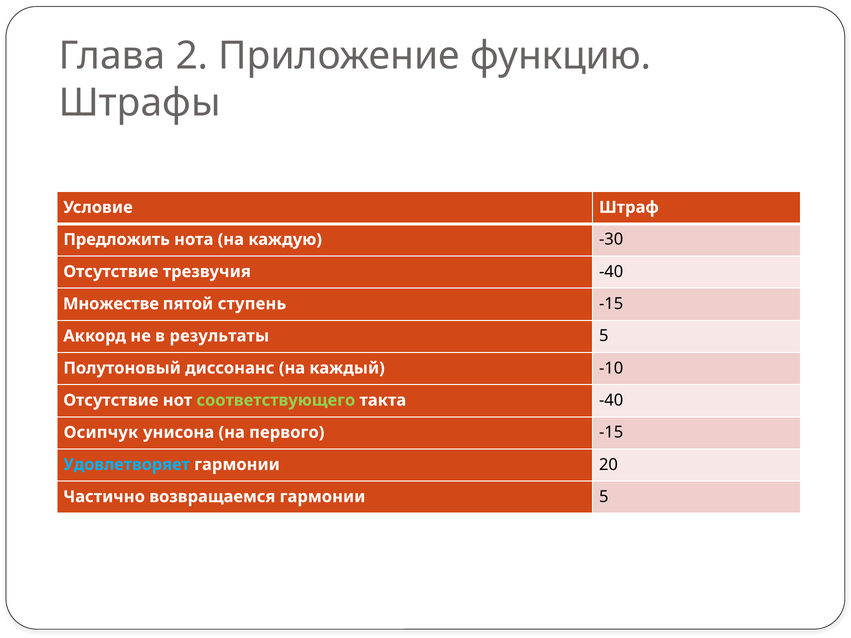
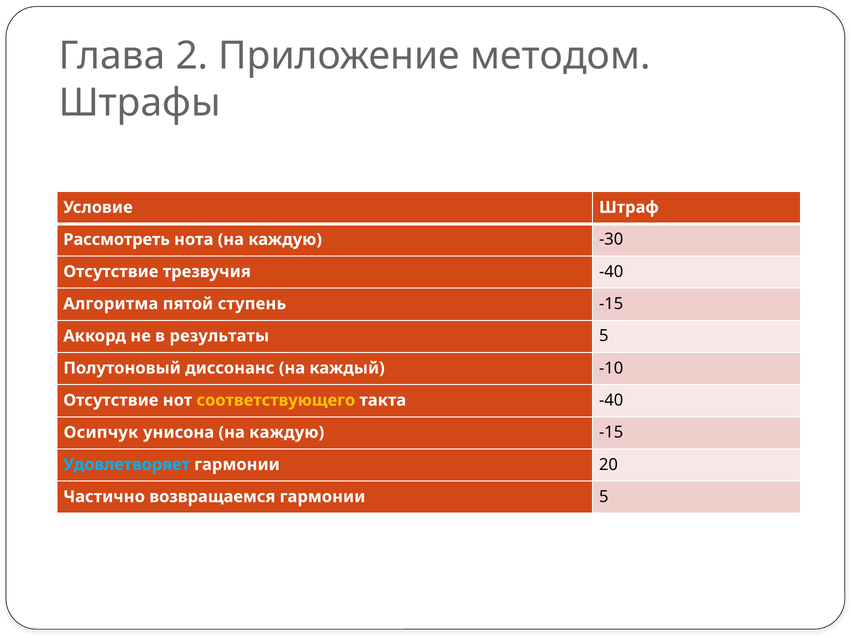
функцию: функцию -> методом (560, 56)
Предложить: Предложить -> Рассмотреть (117, 240)
Множестве: Множестве -> Алгоритма (111, 304)
соответствующего colour: light green -> yellow (276, 400)
унисона на первого: первого -> каждую (287, 433)
